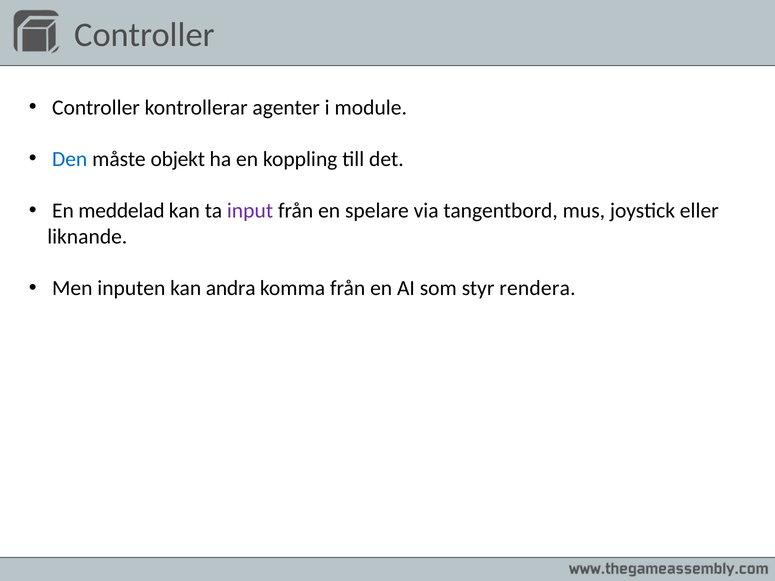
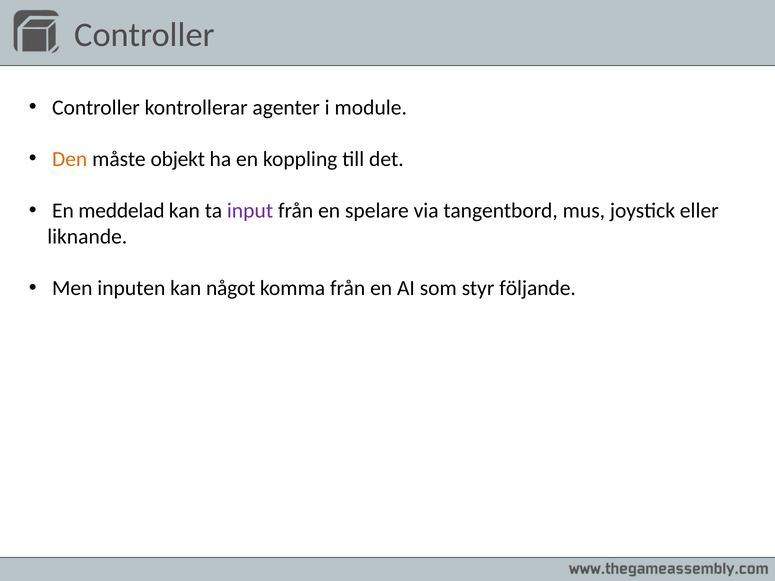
Den colour: blue -> orange (70, 159)
andra: andra -> något (231, 288)
rendera: rendera -> följande (538, 288)
